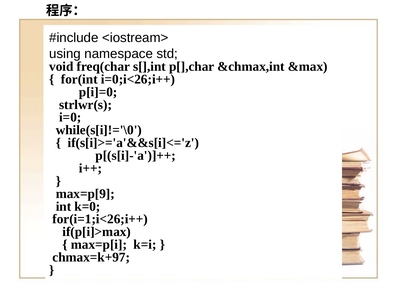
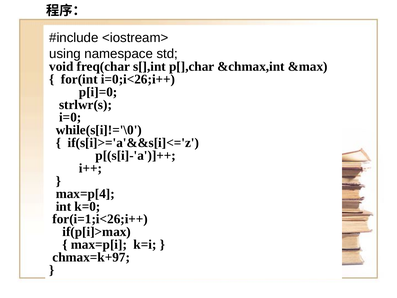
max=p[9: max=p[9 -> max=p[4 (85, 194)
